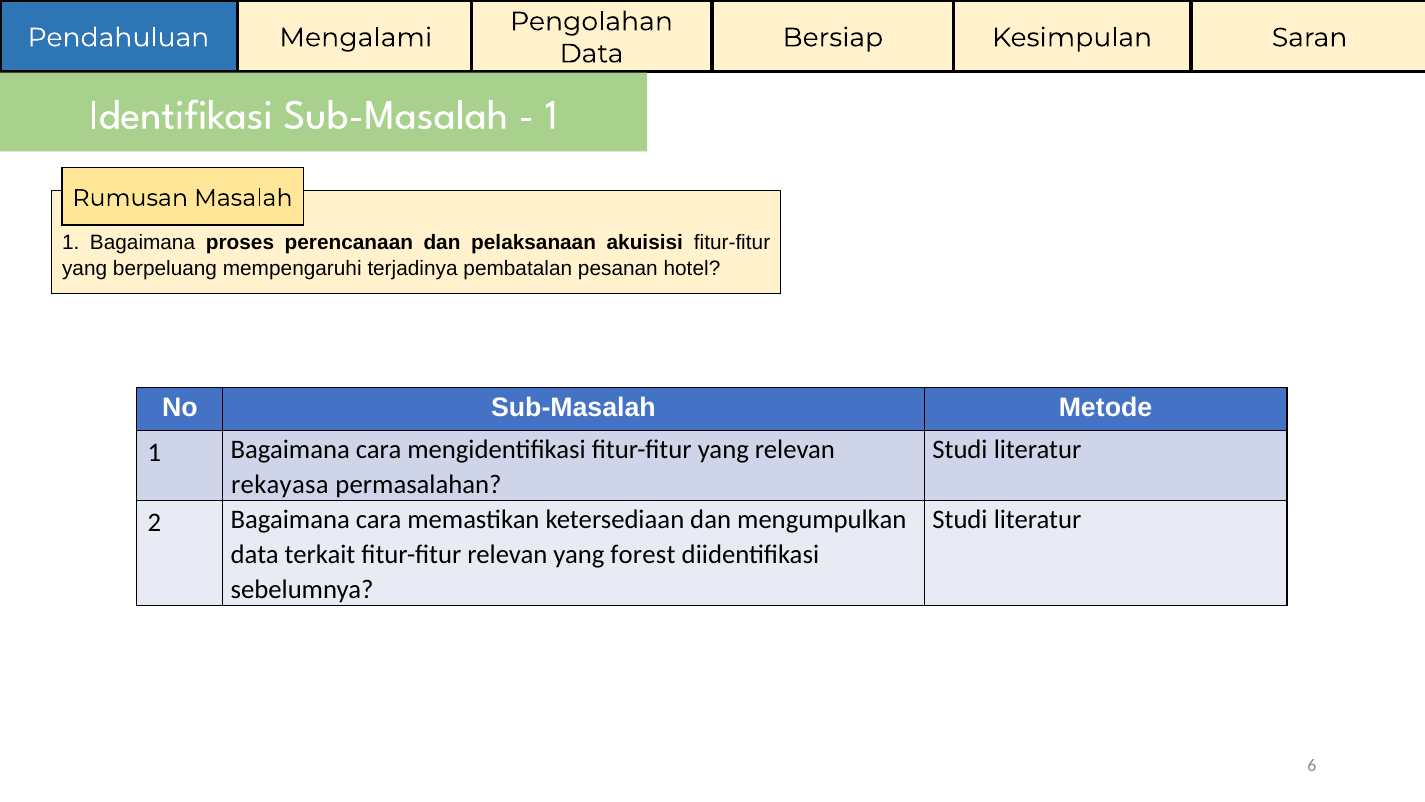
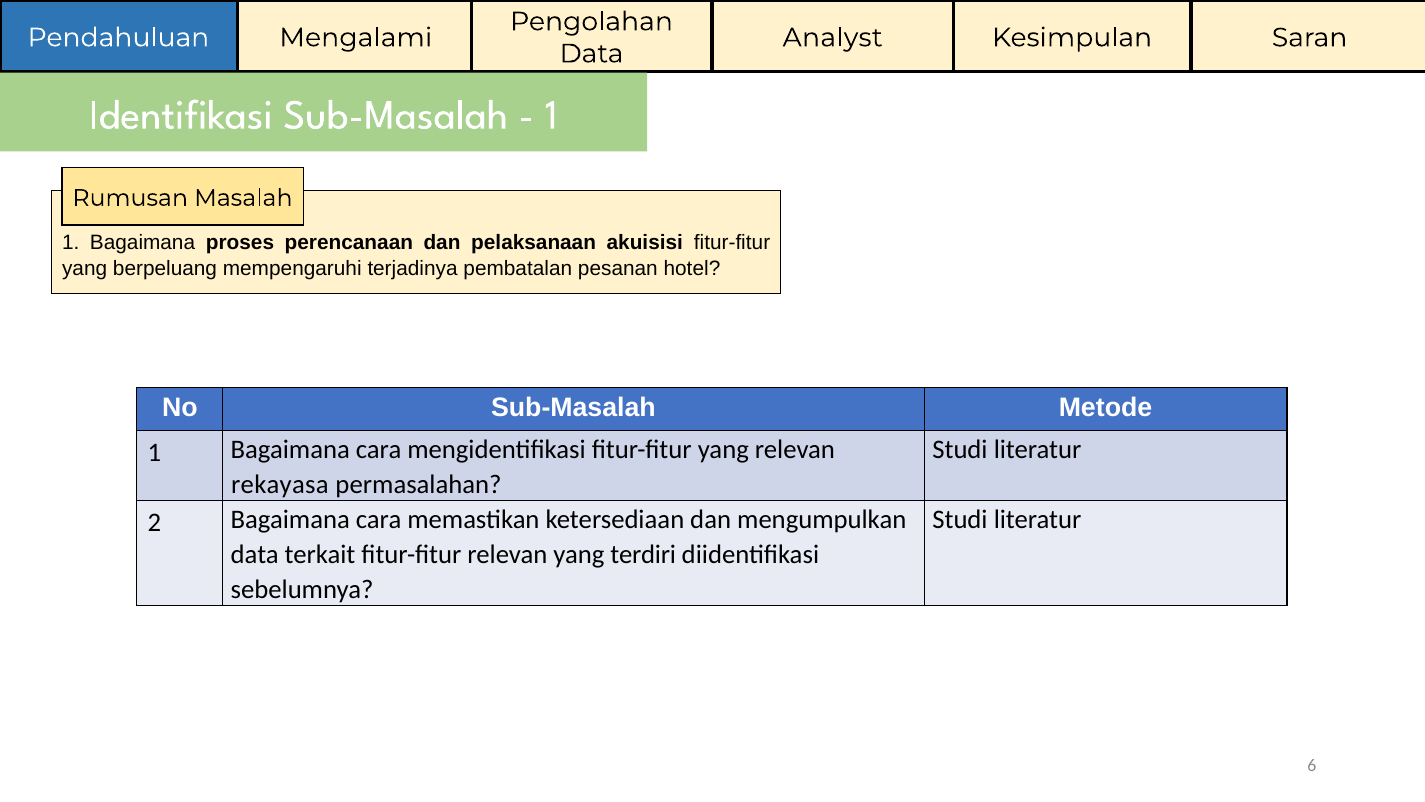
Bersiap: Bersiap -> Analyst (833, 38)
forest: forest -> terdiri (643, 554)
